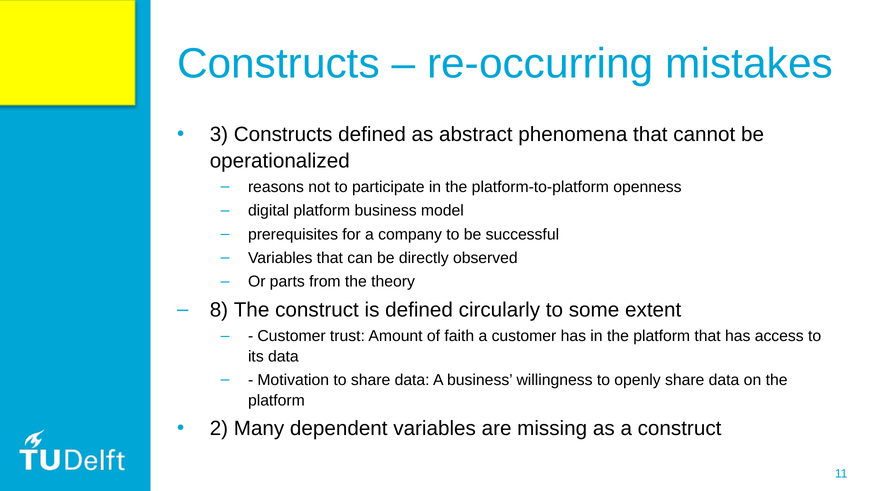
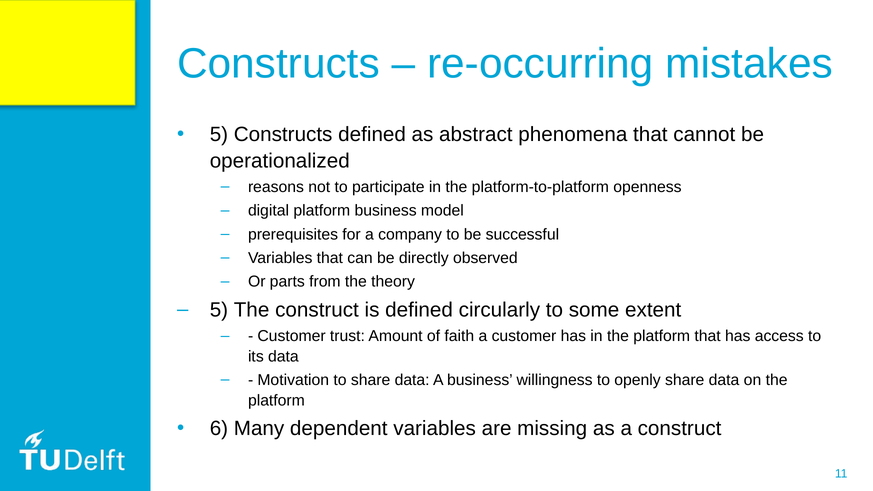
3: 3 -> 5 (219, 134)
8: 8 -> 5 (219, 310)
2: 2 -> 6 (219, 429)
